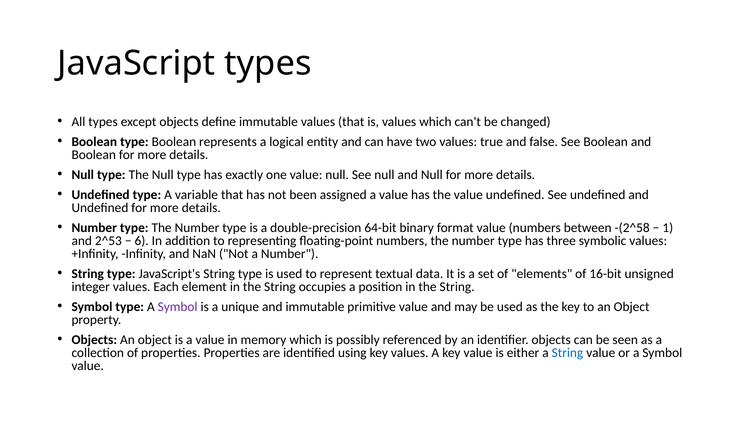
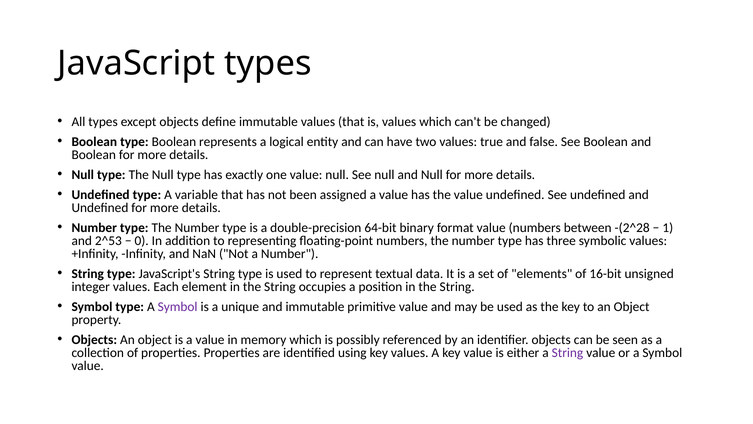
-(2^58: -(2^58 -> -(2^28 (632, 228)
6: 6 -> 0 (142, 240)
String colour: blue -> purple (567, 352)
